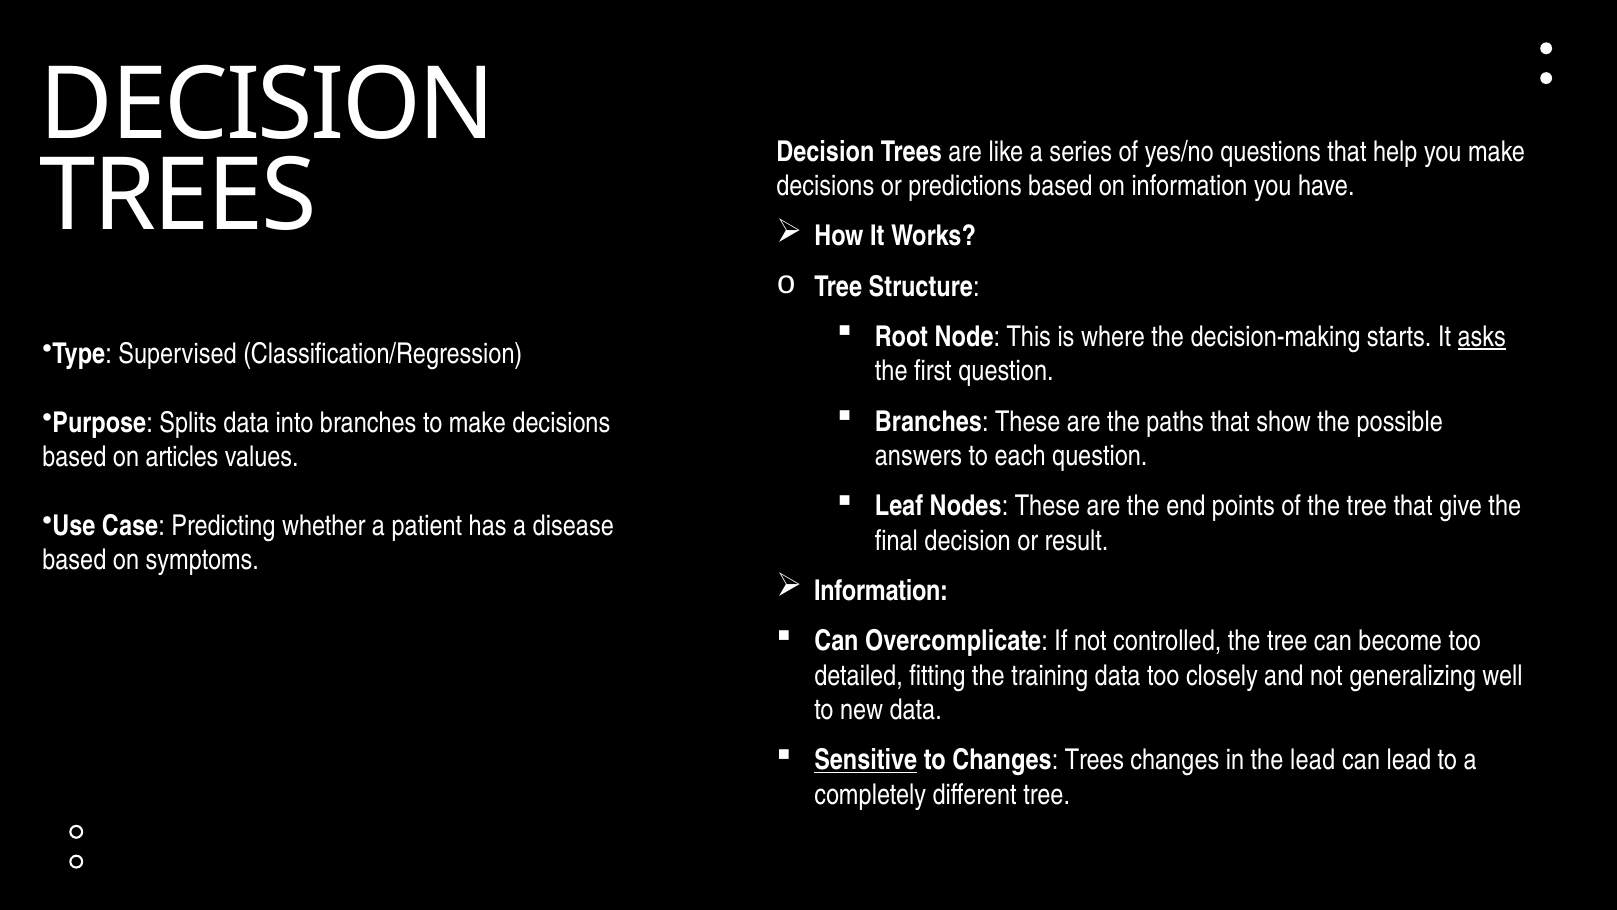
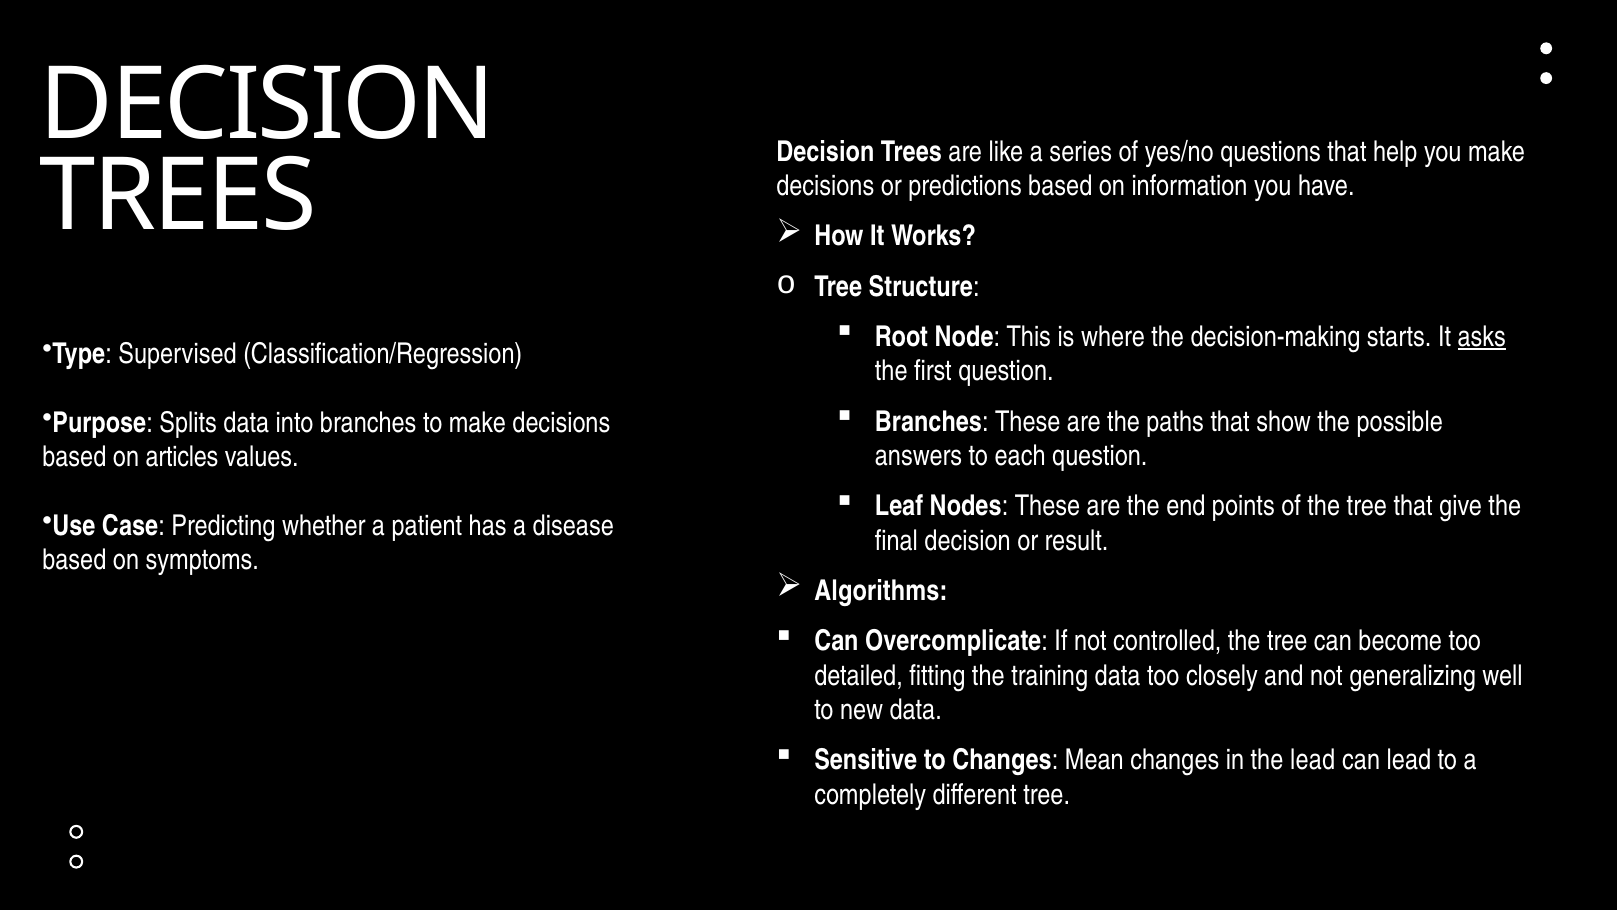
Information: Information -> Algorithms (881, 591)
Sensitive underline: present -> none (866, 760)
Changes Trees: Trees -> Mean (1094, 760)
